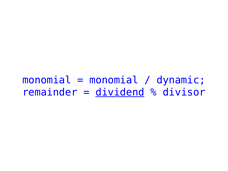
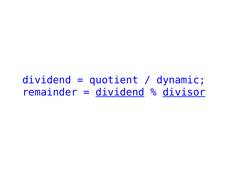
monomial: monomial -> dividend (47, 80)
monomial: monomial -> quotient (114, 80)
divisor underline: none -> present (184, 92)
